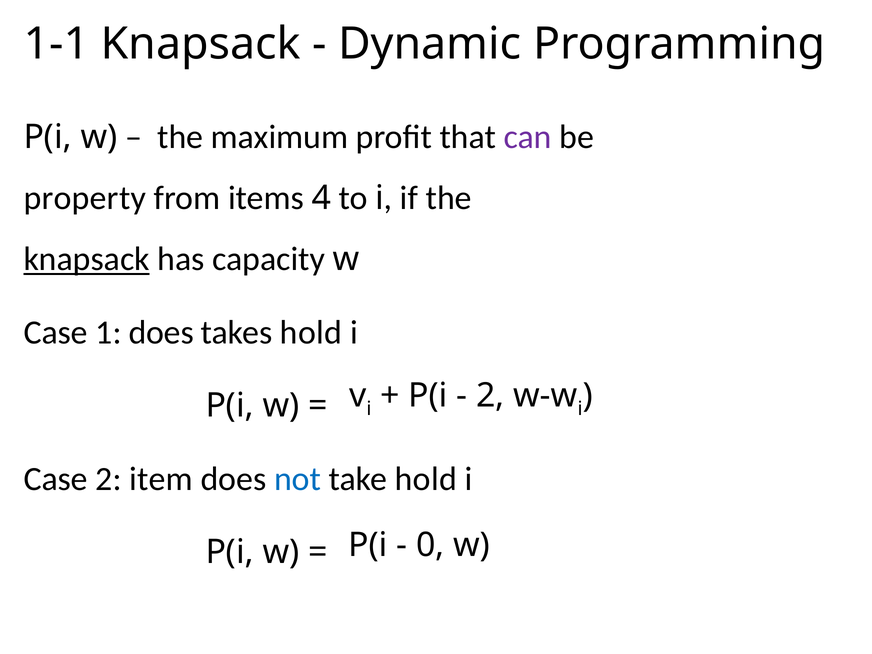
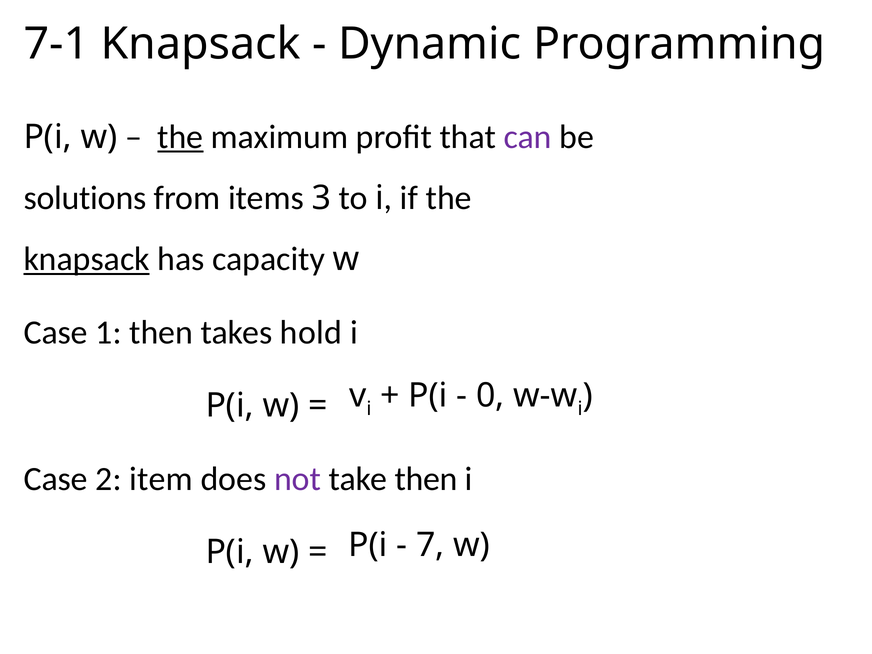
1-1: 1-1 -> 7-1 (56, 44)
the underline: none -> present (180, 137)
property: property -> solutions (85, 198)
4: 4 -> 3 (321, 198)
1 does: does -> then (161, 332)
2: 2 -> 0 (490, 396)
not colour: blue -> purple (298, 479)
take hold: hold -> then (426, 479)
0: 0 -> 7 (430, 545)
